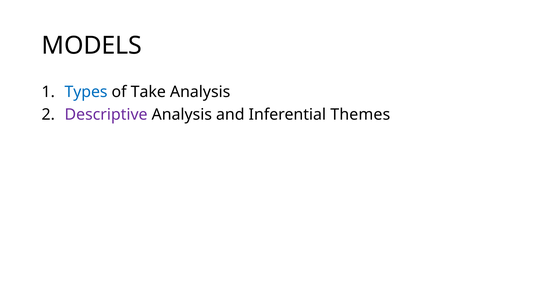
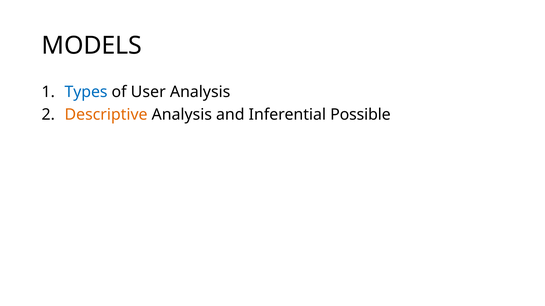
Take: Take -> User (148, 92)
Descriptive colour: purple -> orange (106, 115)
Themes: Themes -> Possible (360, 115)
